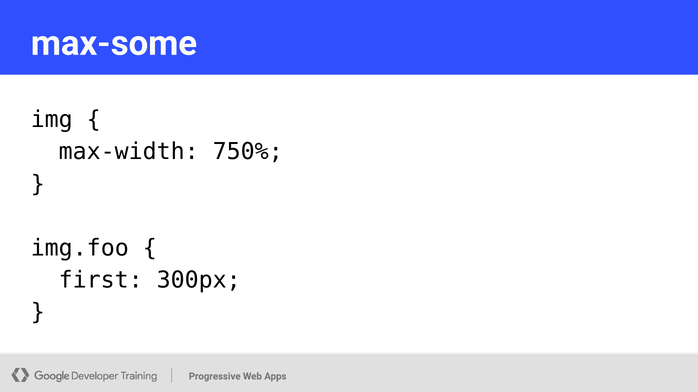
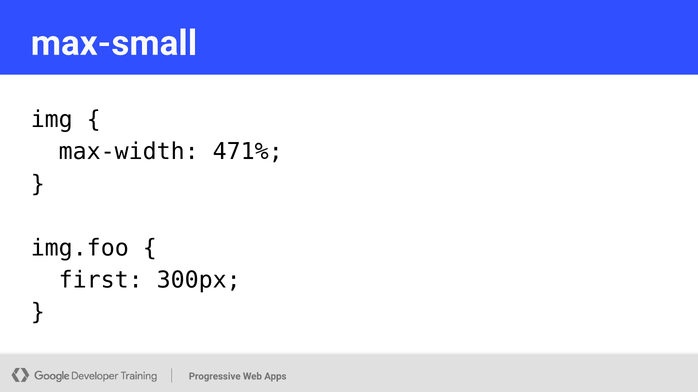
max-some: max-some -> max-small (114, 43)
750%: 750% -> 471% (248, 152)
